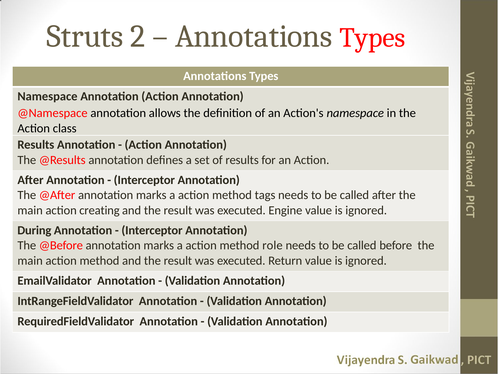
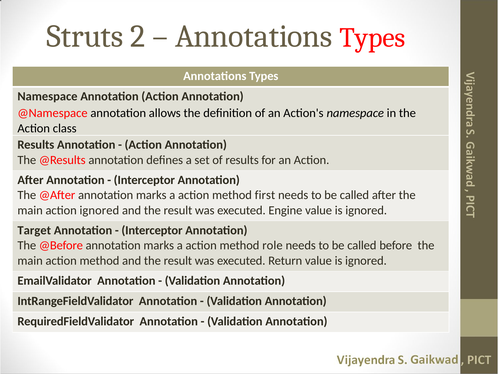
tags: tags -> first (265, 195)
action creating: creating -> ignored (99, 211)
During: During -> Target (34, 230)
